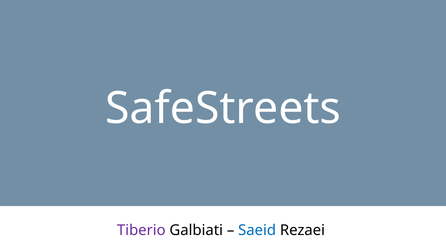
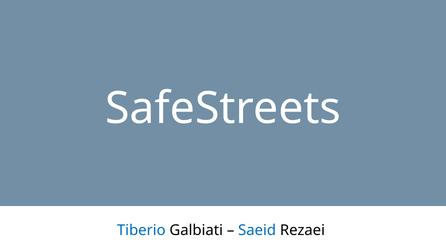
Tiberio colour: purple -> blue (141, 230)
